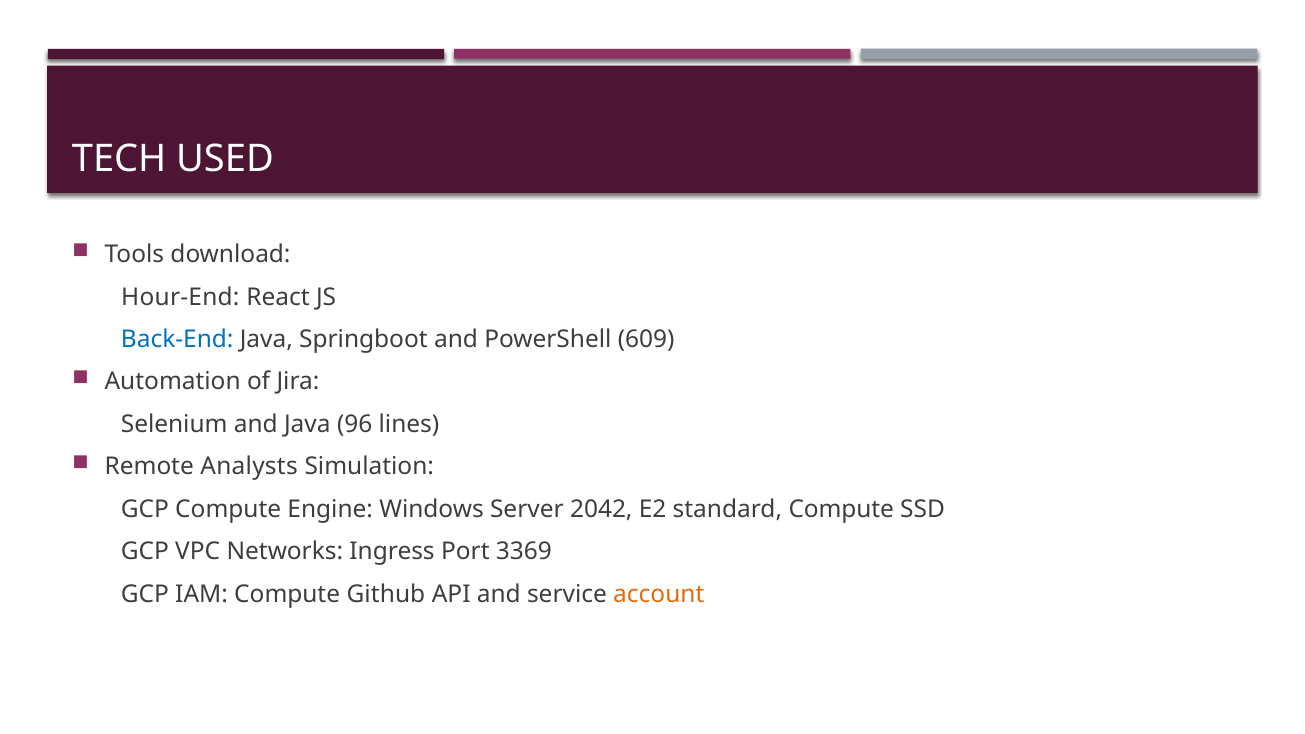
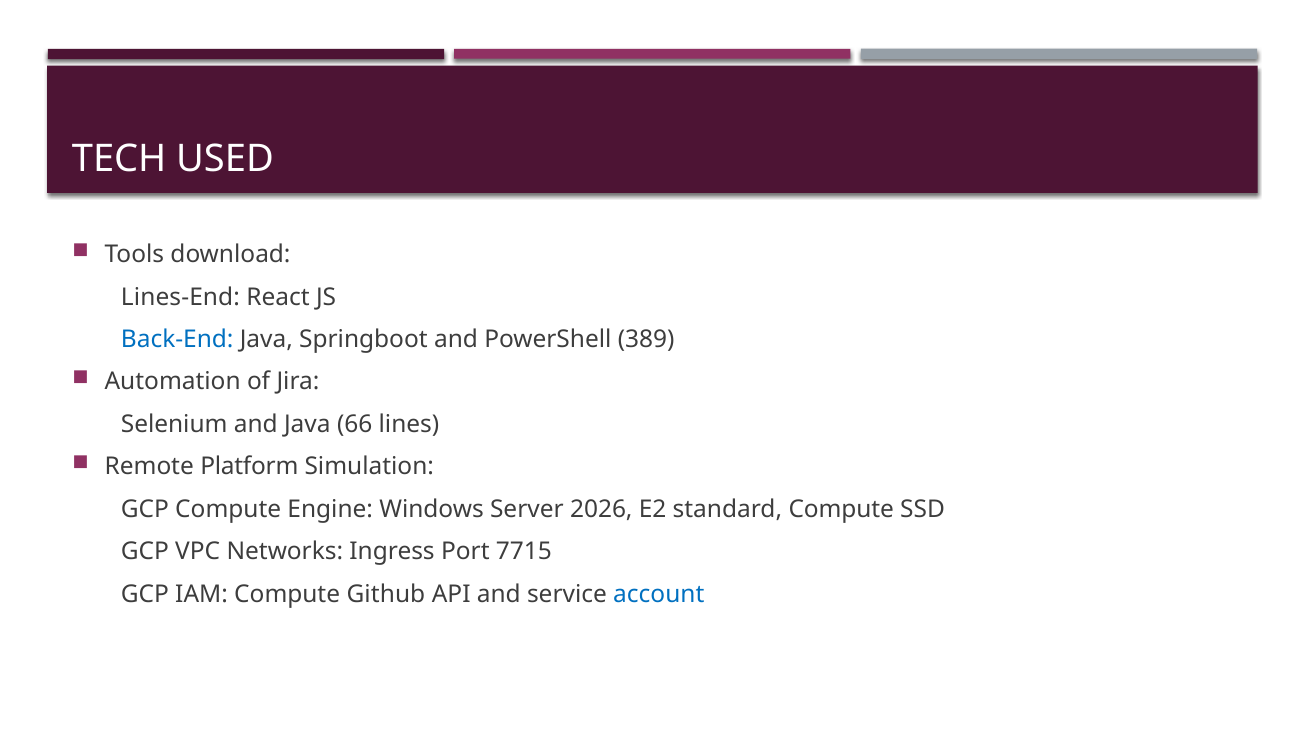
Hour-End: Hour-End -> Lines-End (180, 297)
609: 609 -> 389 (646, 339)
96: 96 -> 66 (355, 424)
Analysts: Analysts -> Platform (249, 467)
2042: 2042 -> 2026 (601, 509)
3369: 3369 -> 7715 (524, 552)
account colour: orange -> blue (659, 594)
